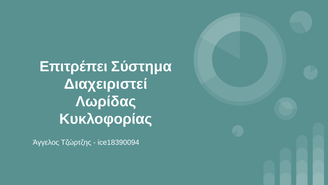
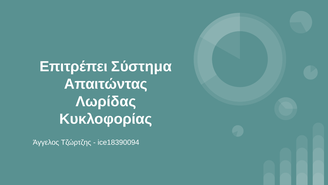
Διαχειριστεί: Διαχειριστεί -> Απαιτώντας (106, 84)
